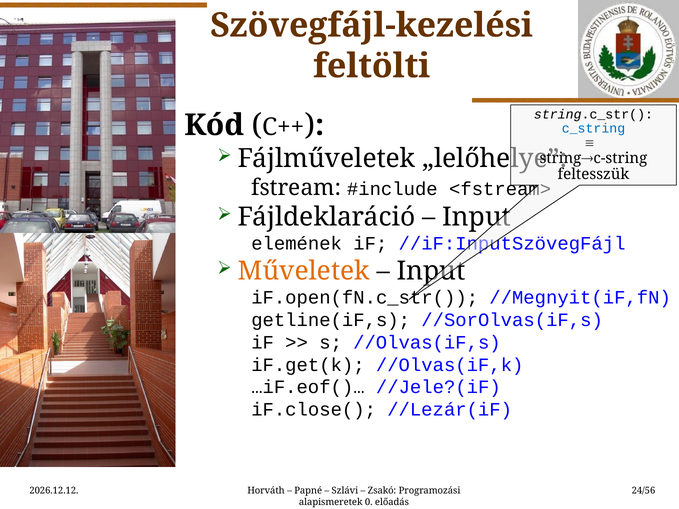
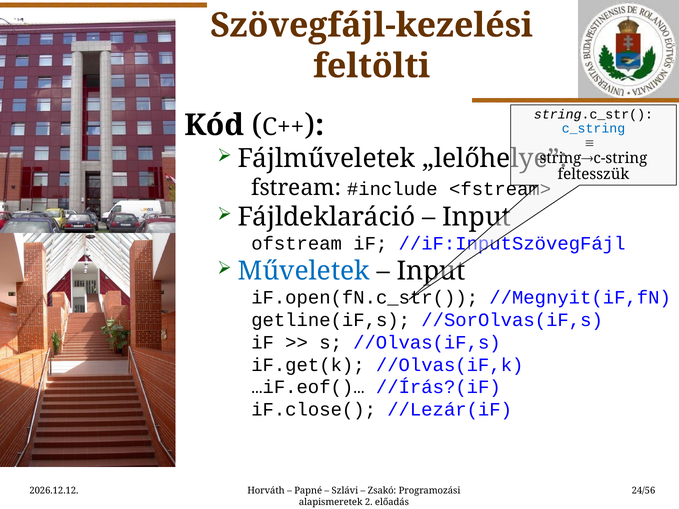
elemének: elemének -> ofstream (297, 244)
Műveletek colour: orange -> blue (304, 271)
//Jele?(iF: //Jele?(iF -> //Írás?(iF (438, 387)
0: 0 -> 2 (369, 502)
